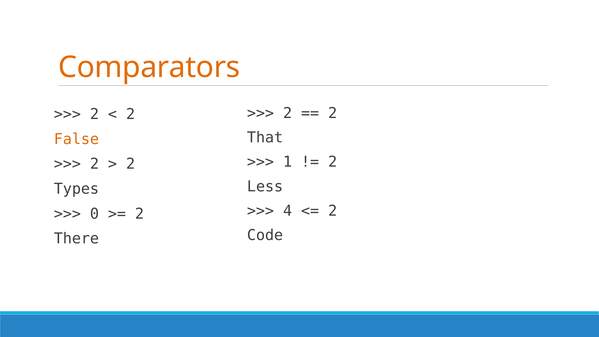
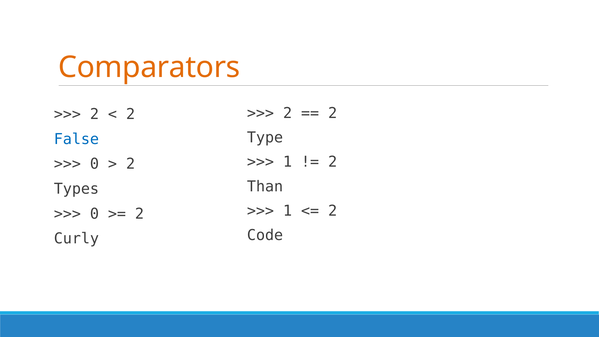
That: That -> Type (265, 138)
False colour: orange -> blue (76, 139)
2: 2 -> 0 (94, 164)
Less: Less -> Than (265, 186)
4: 4 -> 1 (288, 211)
There: There -> Curly (76, 239)
